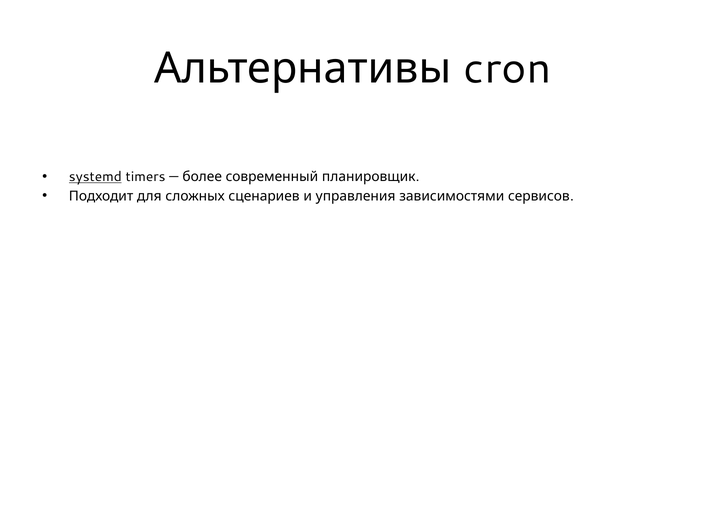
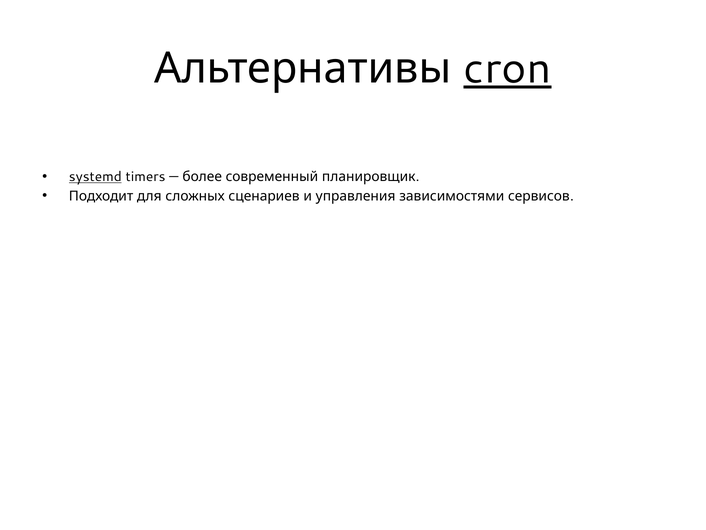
cron underline: none -> present (508, 68)
